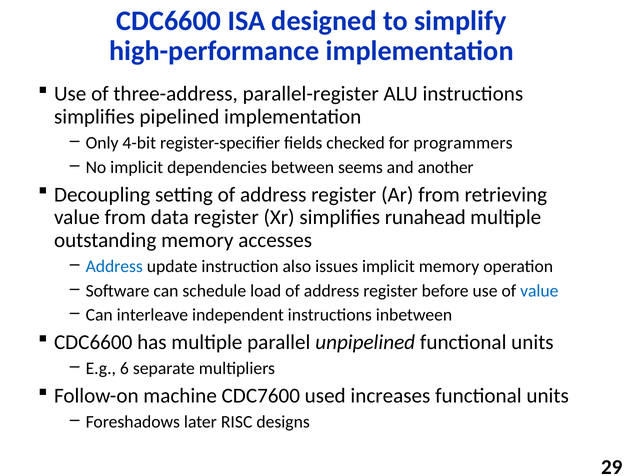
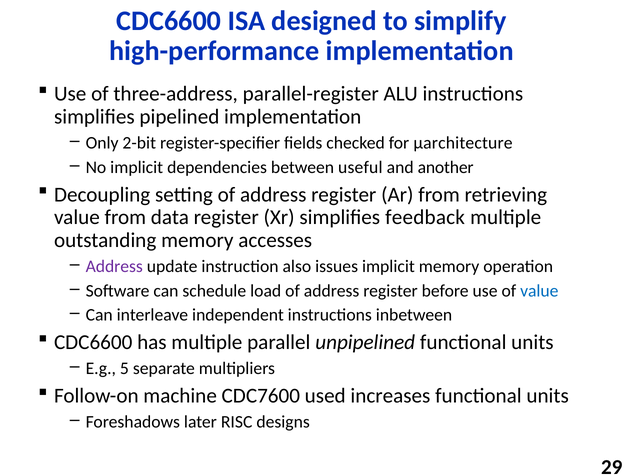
4-bit: 4-bit -> 2-bit (139, 143)
programmers: programmers -> µarchitecture (463, 143)
seems: seems -> useful (360, 167)
runahead: runahead -> feedback (425, 217)
Address colour: blue -> purple (114, 266)
6: 6 -> 5 (124, 368)
